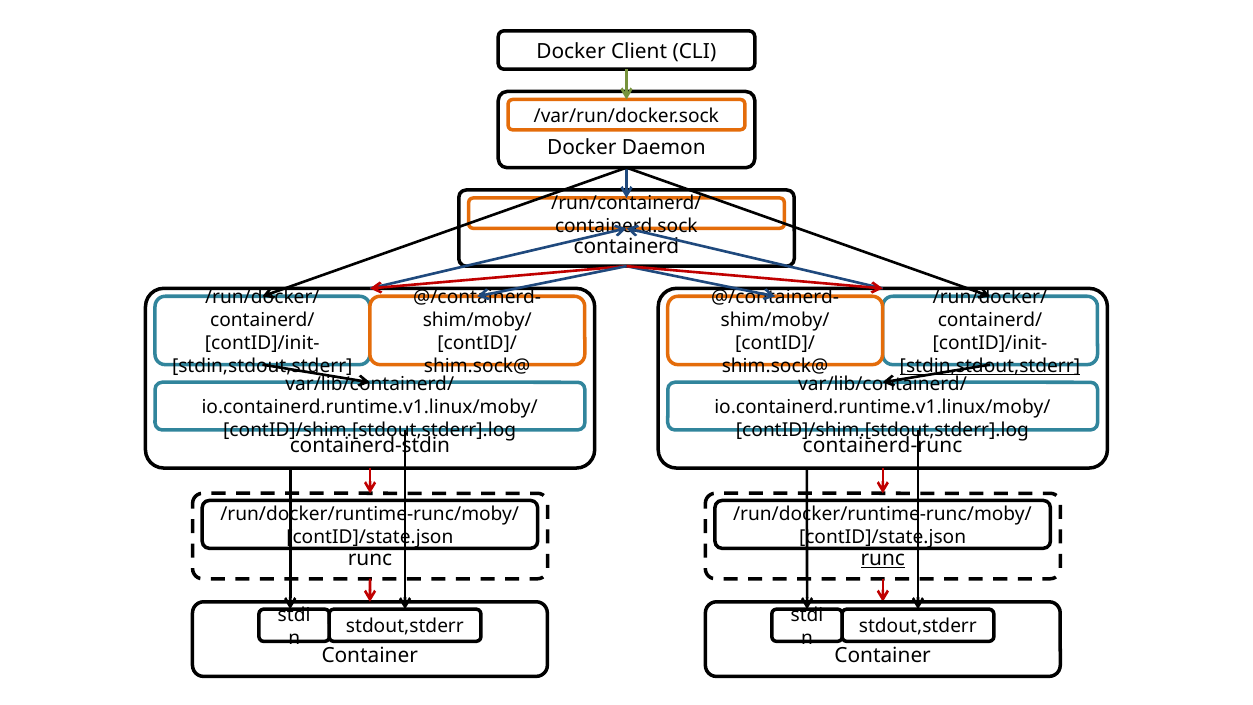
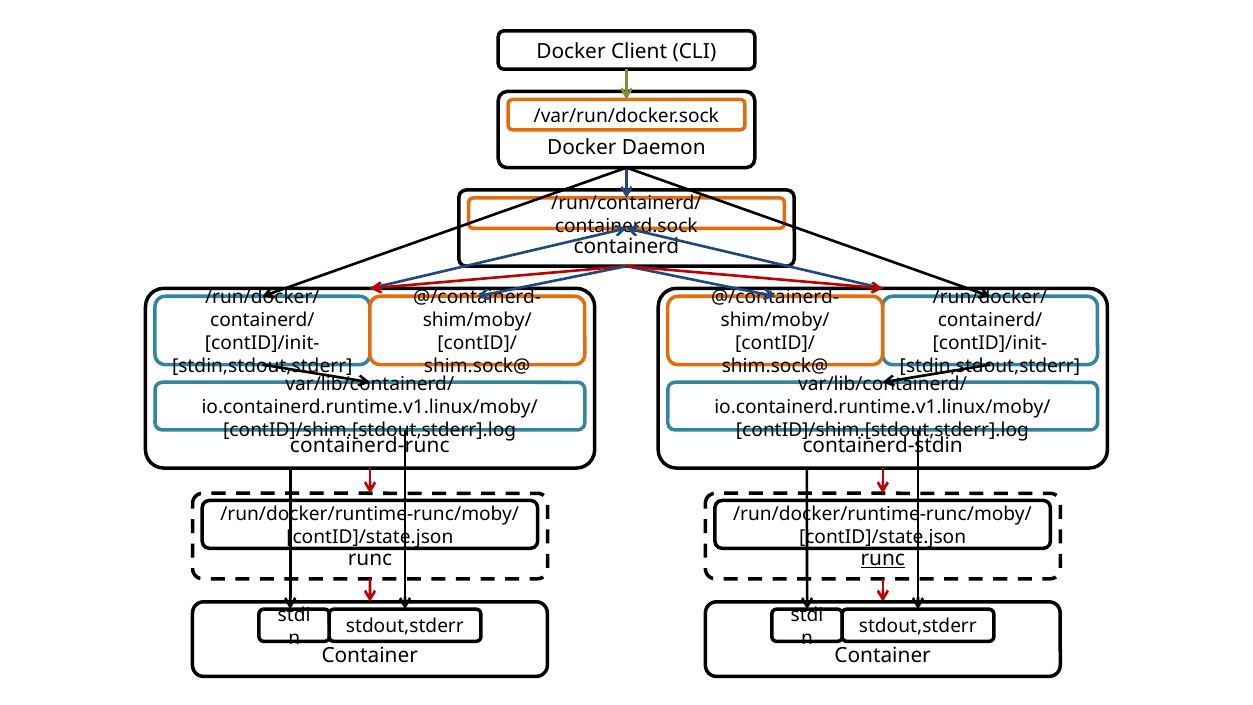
stdin,stdout,stderr underline: present -> none (990, 366)
containerd-stdin: containerd-stdin -> containerd-runc (370, 445)
containerd-runc: containerd-runc -> containerd-stdin (883, 445)
